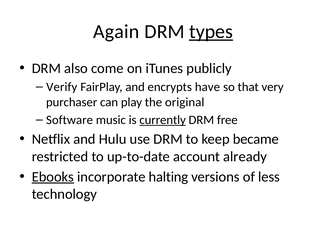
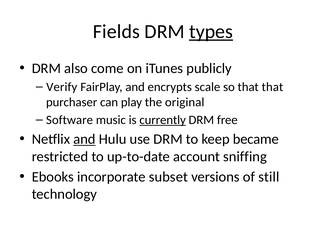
Again: Again -> Fields (116, 32)
have: have -> scale (208, 87)
that very: very -> that (272, 87)
and underline: none -> present (84, 139)
already: already -> sniffing (245, 157)
Ebooks underline: present -> none (53, 177)
halting: halting -> subset (168, 177)
less: less -> still (269, 177)
